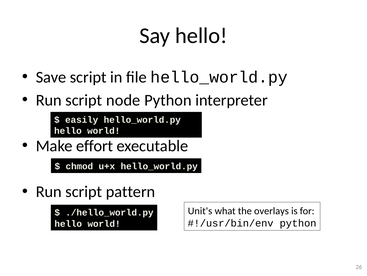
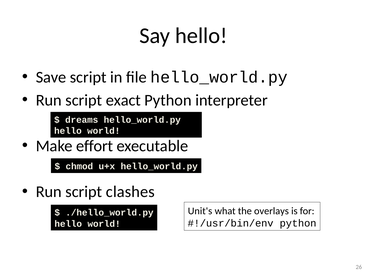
node: node -> exact (123, 100)
easily: easily -> dreams (82, 120)
pattern: pattern -> clashes (130, 191)
